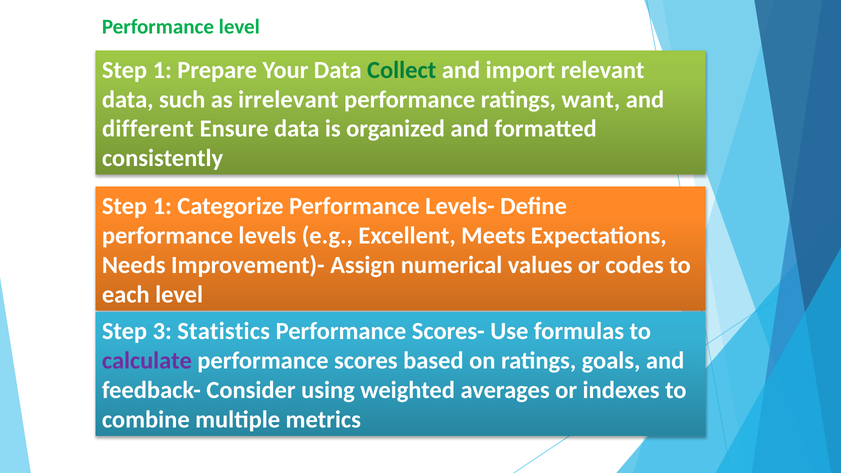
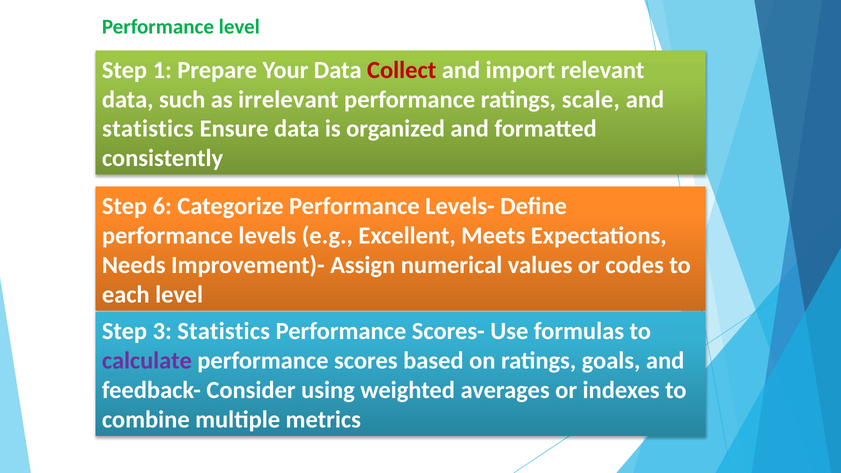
Collect colour: green -> red (402, 70)
want: want -> scale (591, 99)
different: different -> statistics (148, 129)
1: 1 -> 6 (162, 206)
